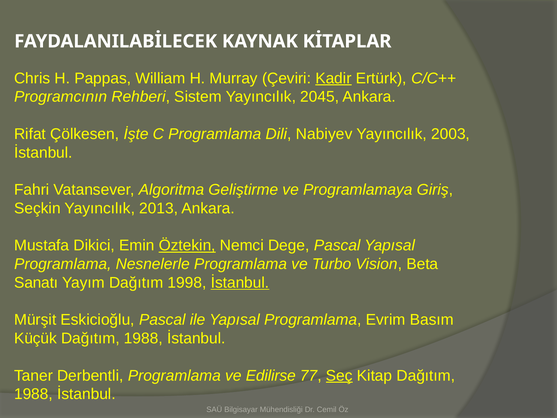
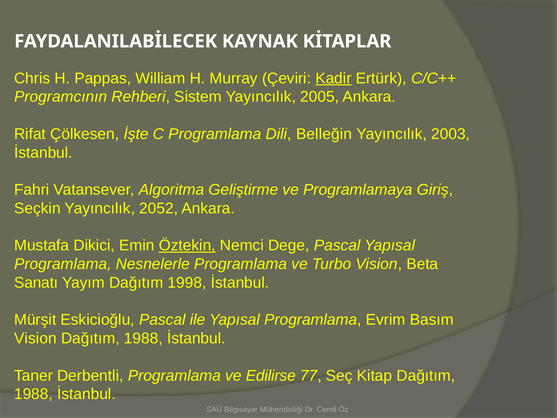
2045: 2045 -> 2005 (320, 97)
Nabiyev: Nabiyev -> Belleğin (324, 134)
2013: 2013 -> 2052 (159, 208)
İstanbul underline: present -> none (240, 283)
Küçük: Küçük -> Vision (35, 338)
Seç underline: present -> none (339, 375)
